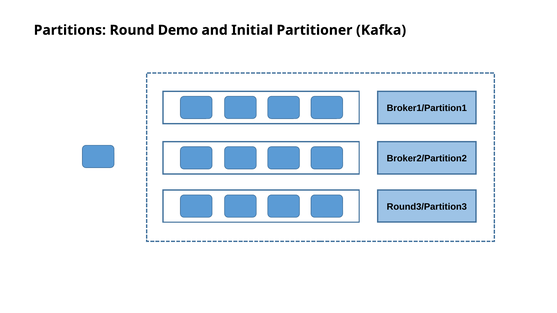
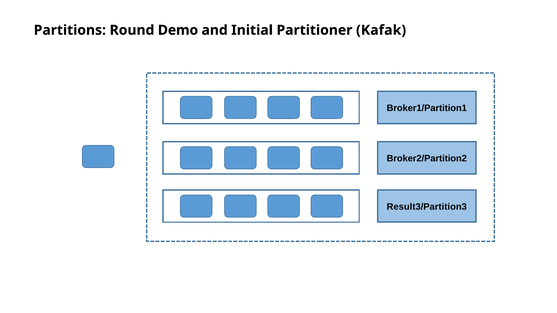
Kafka: Kafka -> Kafak (381, 30)
Round3/Partition3: Round3/Partition3 -> Result3/Partition3 (427, 207)
